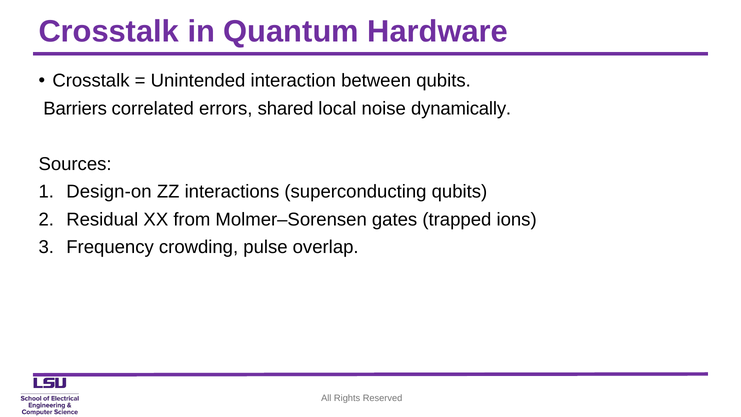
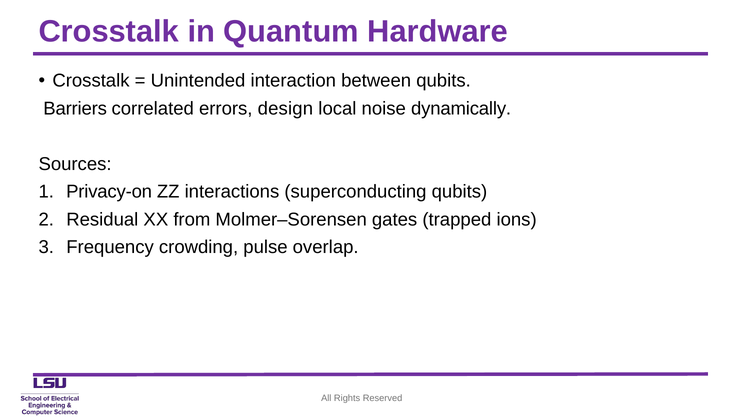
shared: shared -> design (285, 109)
Design-on: Design-on -> Privacy-on (109, 192)
